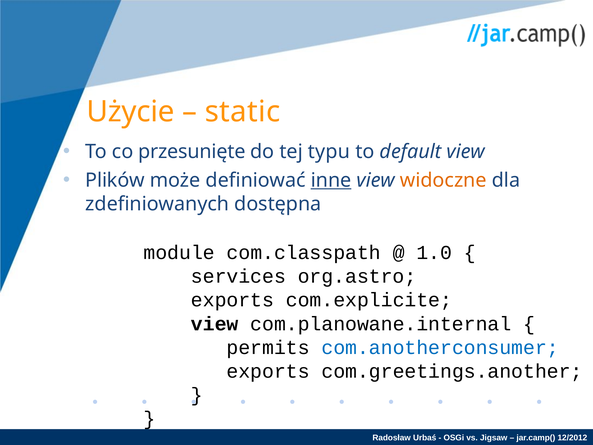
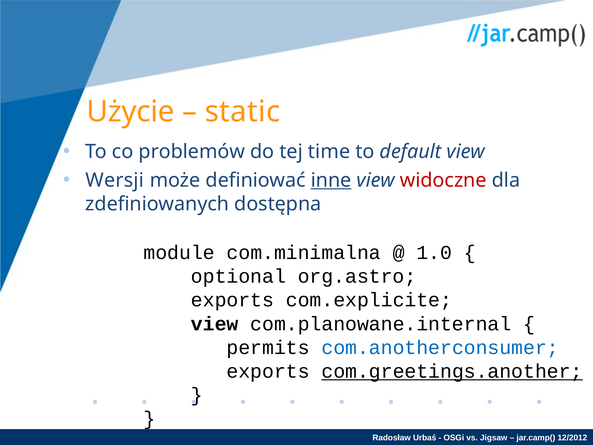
przesunięte: przesunięte -> problemów (192, 152)
typu: typu -> time (329, 152)
Plików: Plików -> Wersji (115, 180)
widoczne colour: orange -> red (443, 180)
com.classpath: com.classpath -> com.minimalna (304, 253)
services: services -> optional (238, 276)
com.greetings.another underline: none -> present (452, 371)
